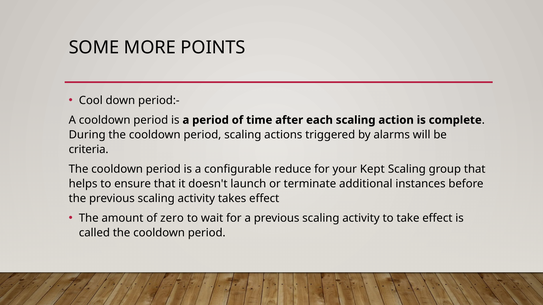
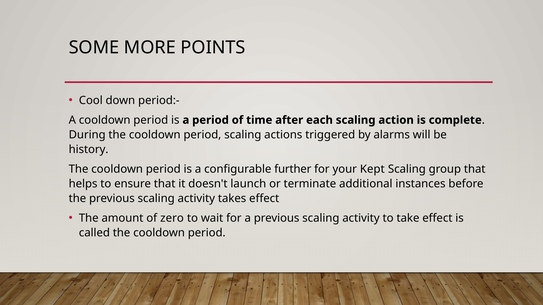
criteria: criteria -> history (89, 150)
reduce: reduce -> further (293, 169)
